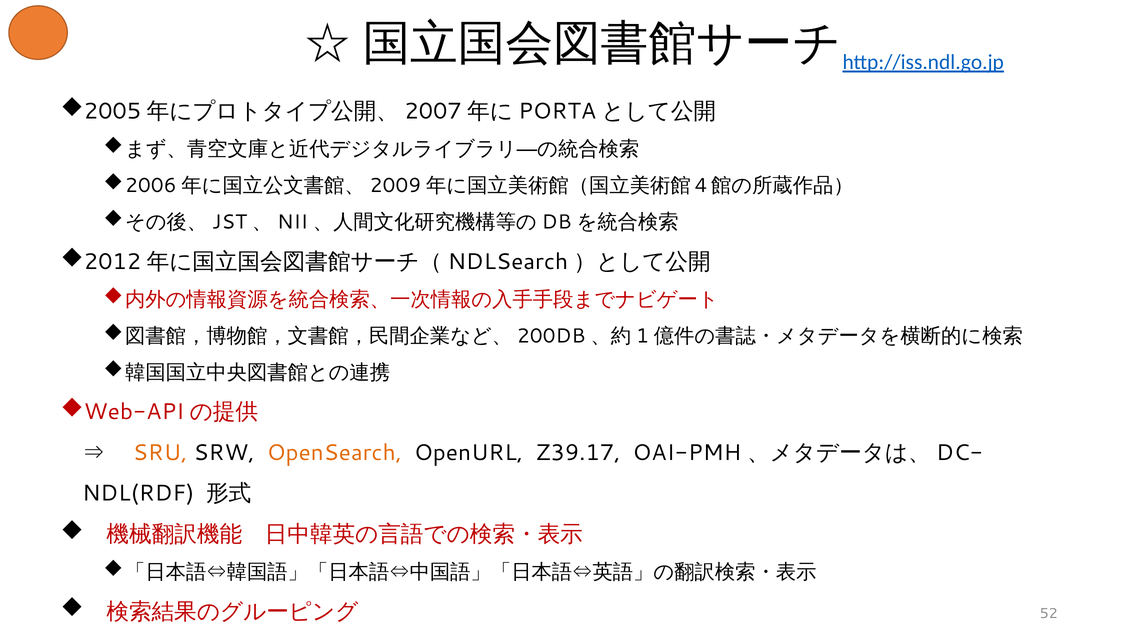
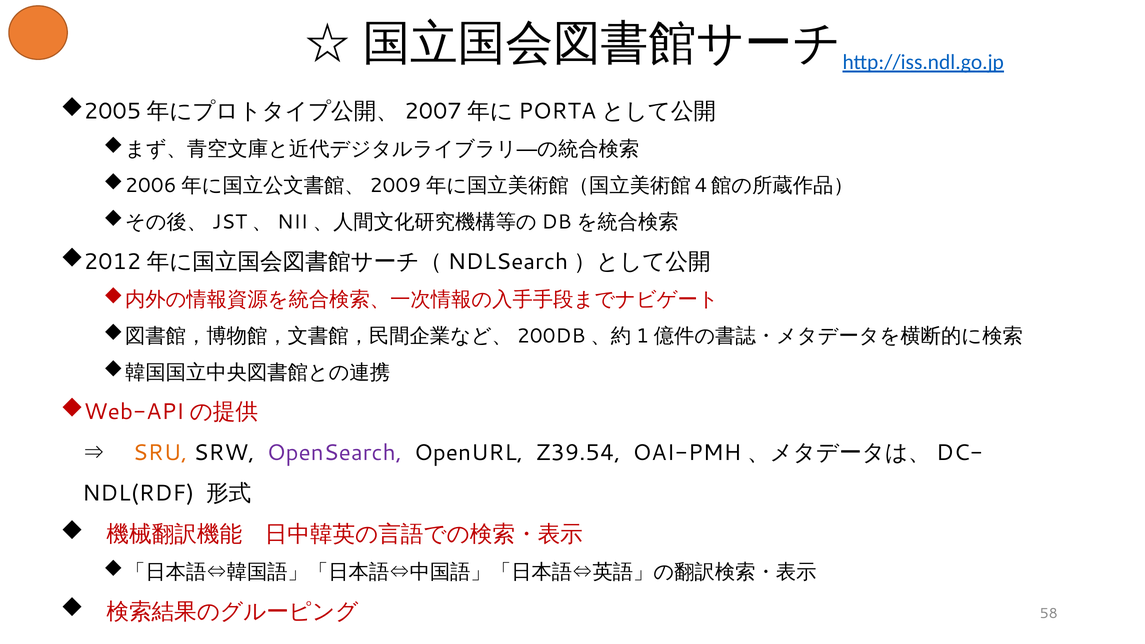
OpenSearch colour: orange -> purple (334, 453)
Z39.17: Z39.17 -> Z39.54 (578, 453)
52: 52 -> 58 (1049, 614)
